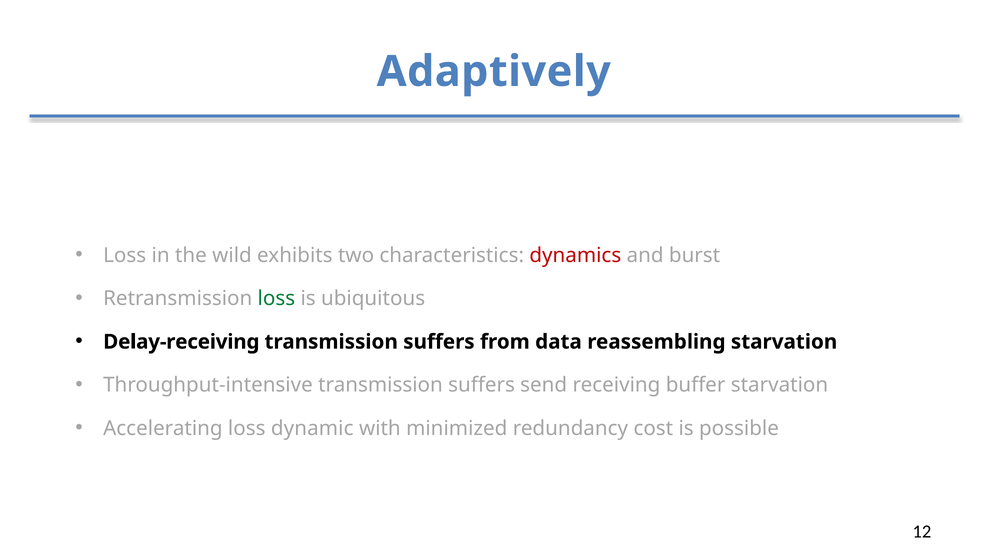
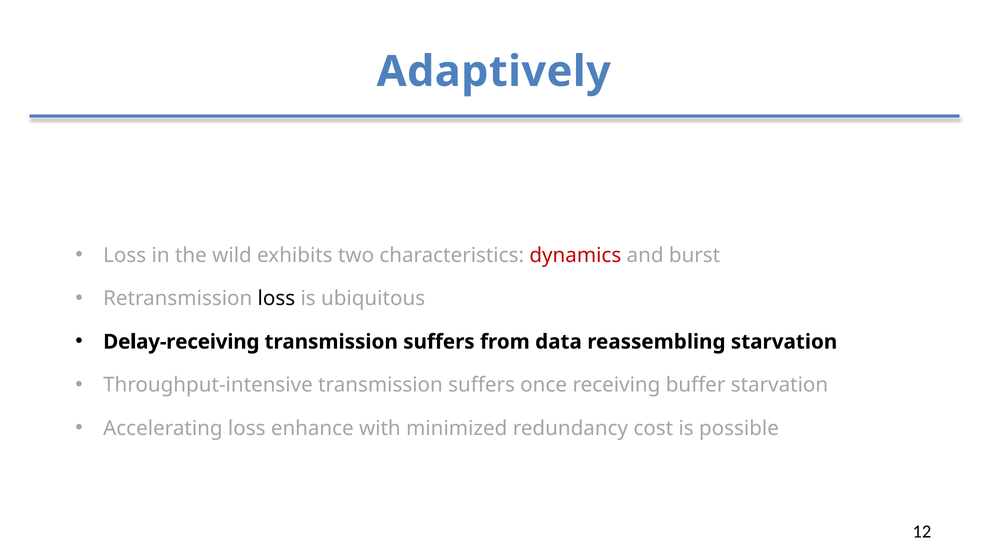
loss colour: green -> black (276, 298)
send: send -> once (544, 385)
dynamic: dynamic -> enhance (312, 428)
